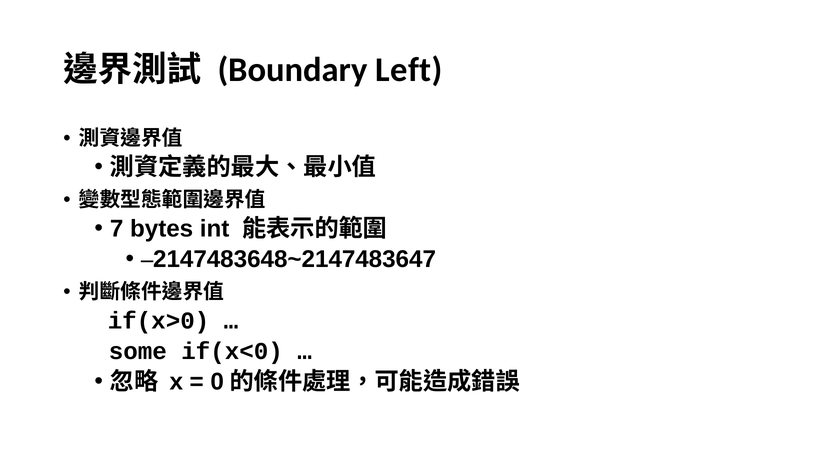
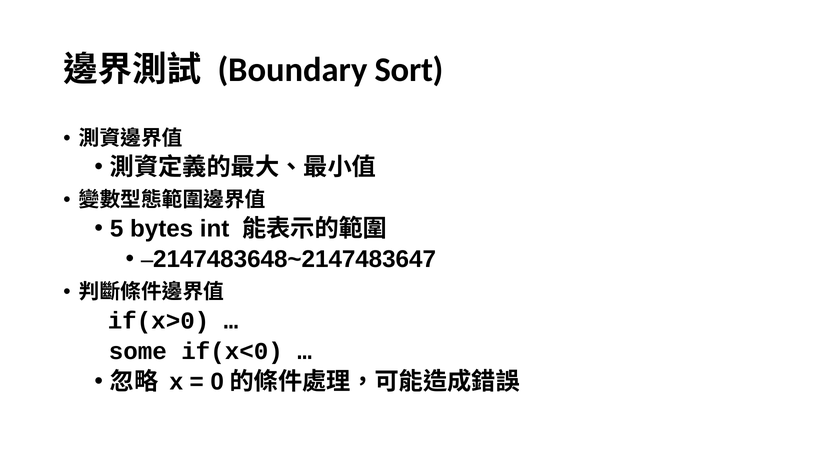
Left: Left -> Sort (409, 70)
7: 7 -> 5 (117, 229)
